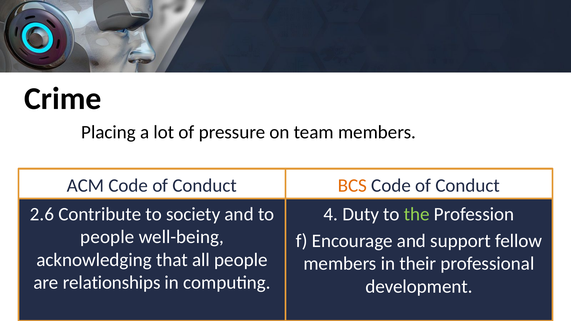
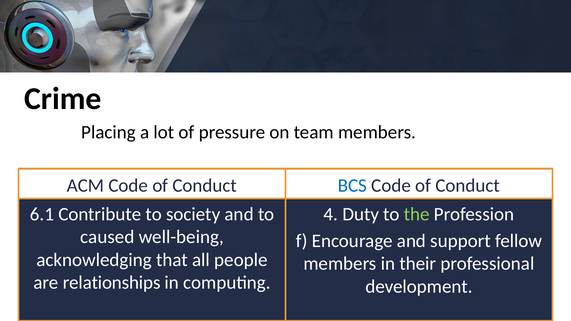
BCS colour: orange -> blue (352, 186)
2.6: 2.6 -> 6.1 (42, 214)
people: people -> caused (107, 237)
